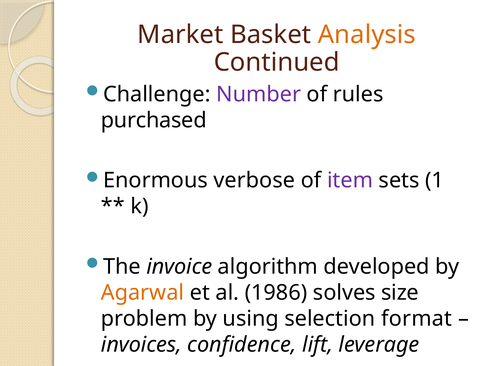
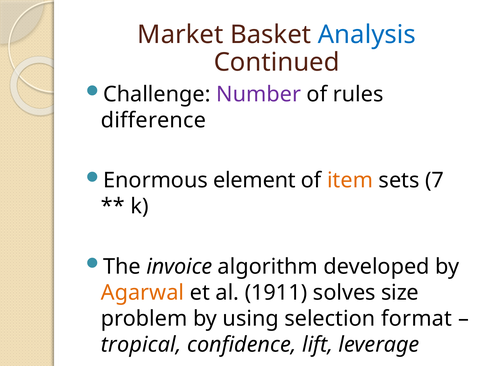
Analysis colour: orange -> blue (367, 35)
purchased: purchased -> difference (154, 120)
verbose: verbose -> element (254, 180)
item colour: purple -> orange (350, 180)
1: 1 -> 7 (435, 180)
1986: 1986 -> 1911 (276, 293)
invoices: invoices -> tropical (141, 345)
